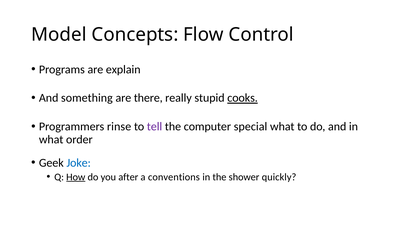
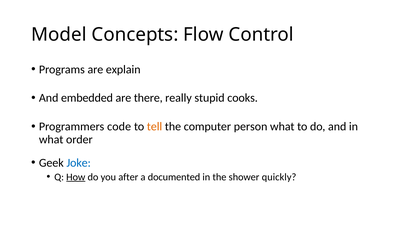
something: something -> embedded (87, 98)
cooks underline: present -> none (243, 98)
rinse: rinse -> code (119, 126)
tell colour: purple -> orange (155, 126)
special: special -> person (251, 126)
conventions: conventions -> documented (174, 177)
